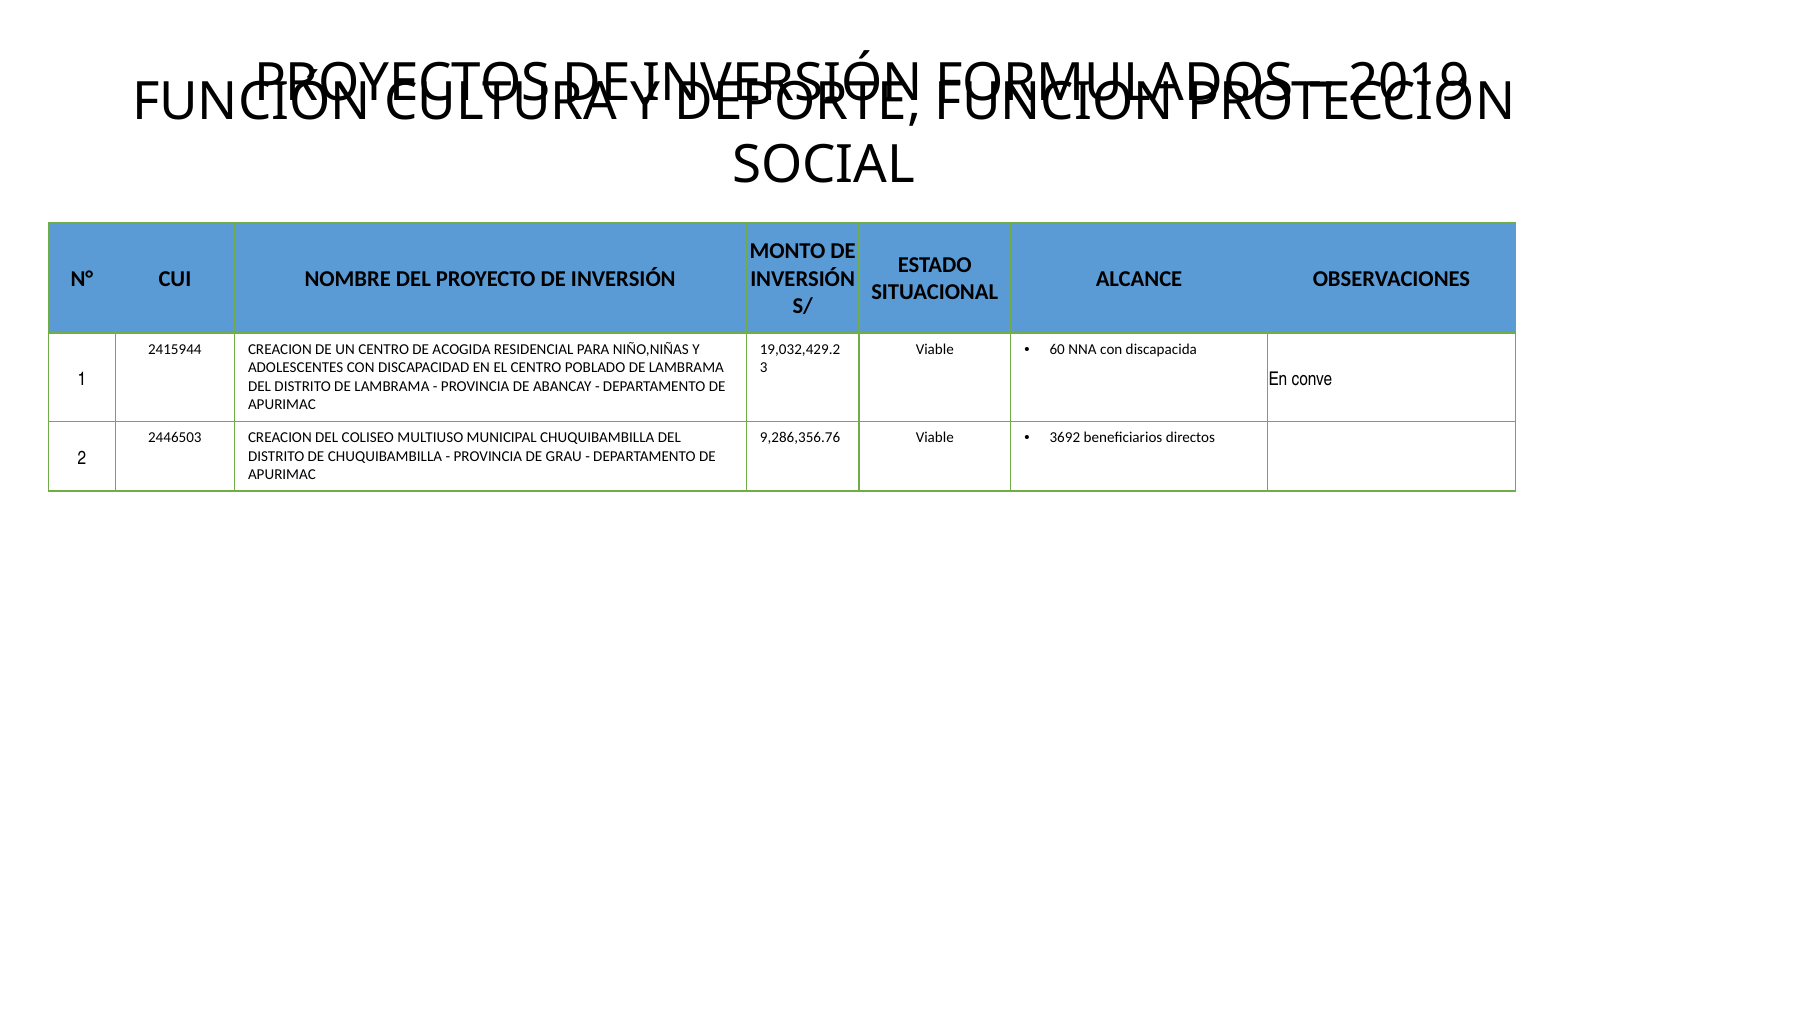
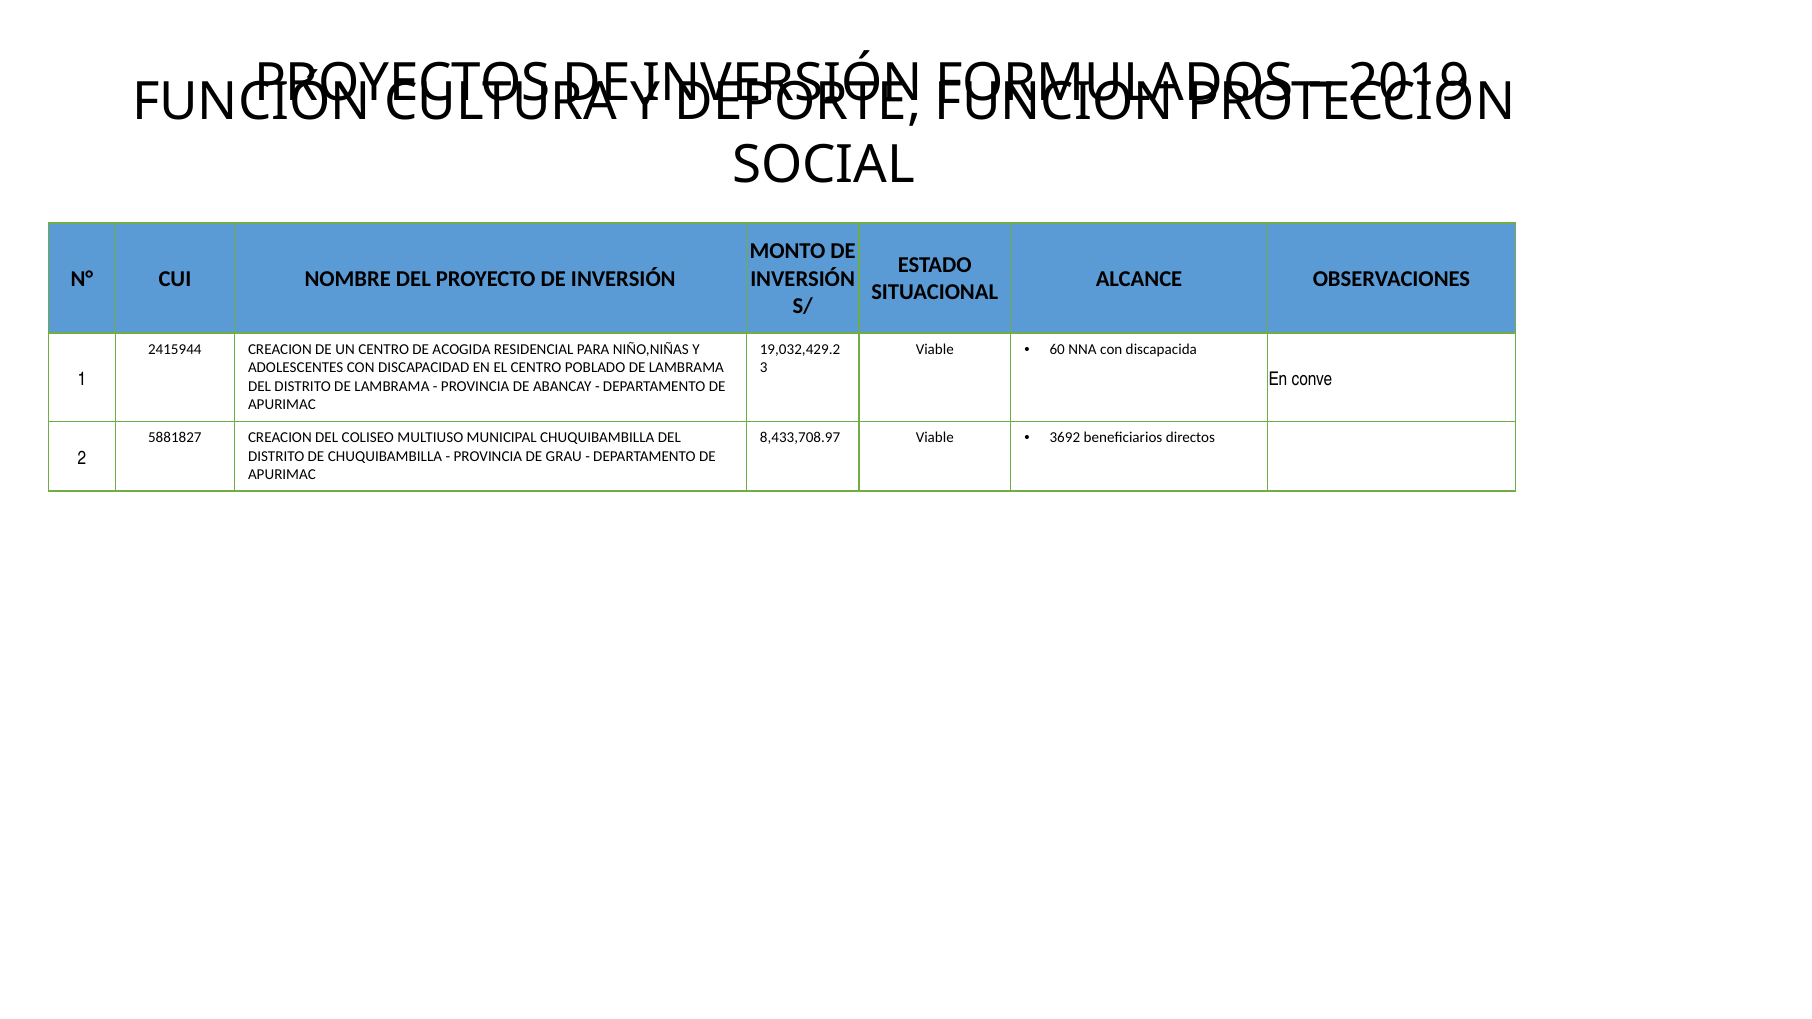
2446503: 2446503 -> 5881827 (175, 438)
9,286,356.76: 9,286,356.76 -> 8,433,708.97 (800, 438)
